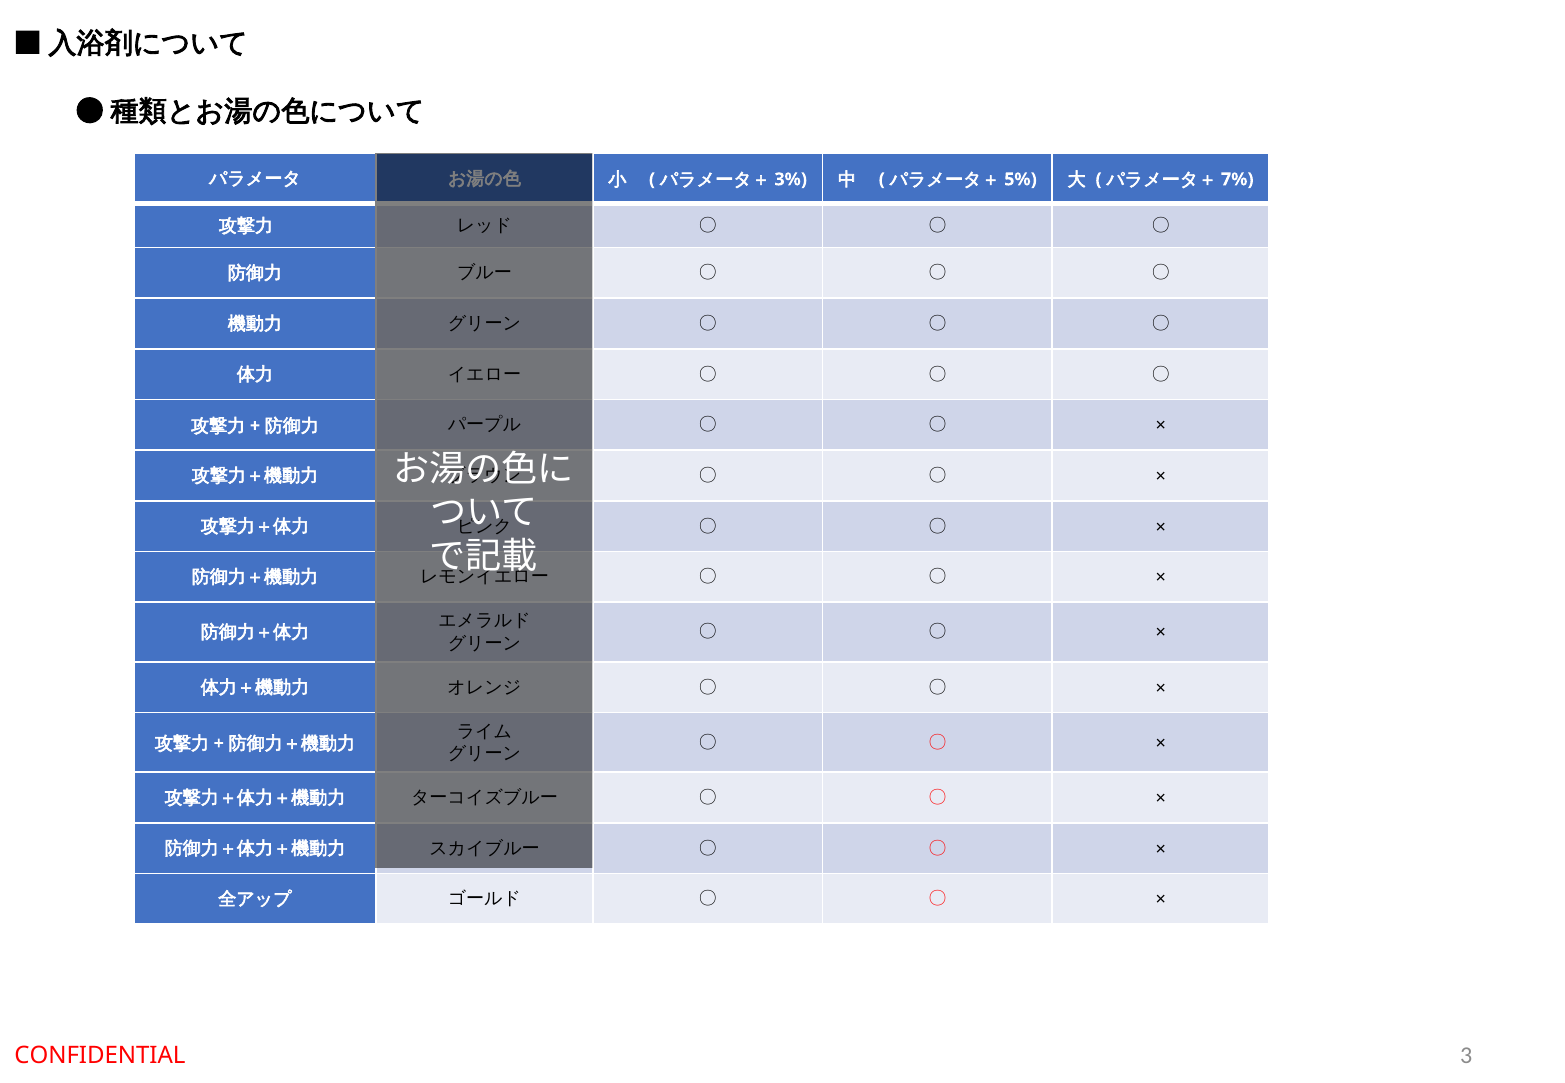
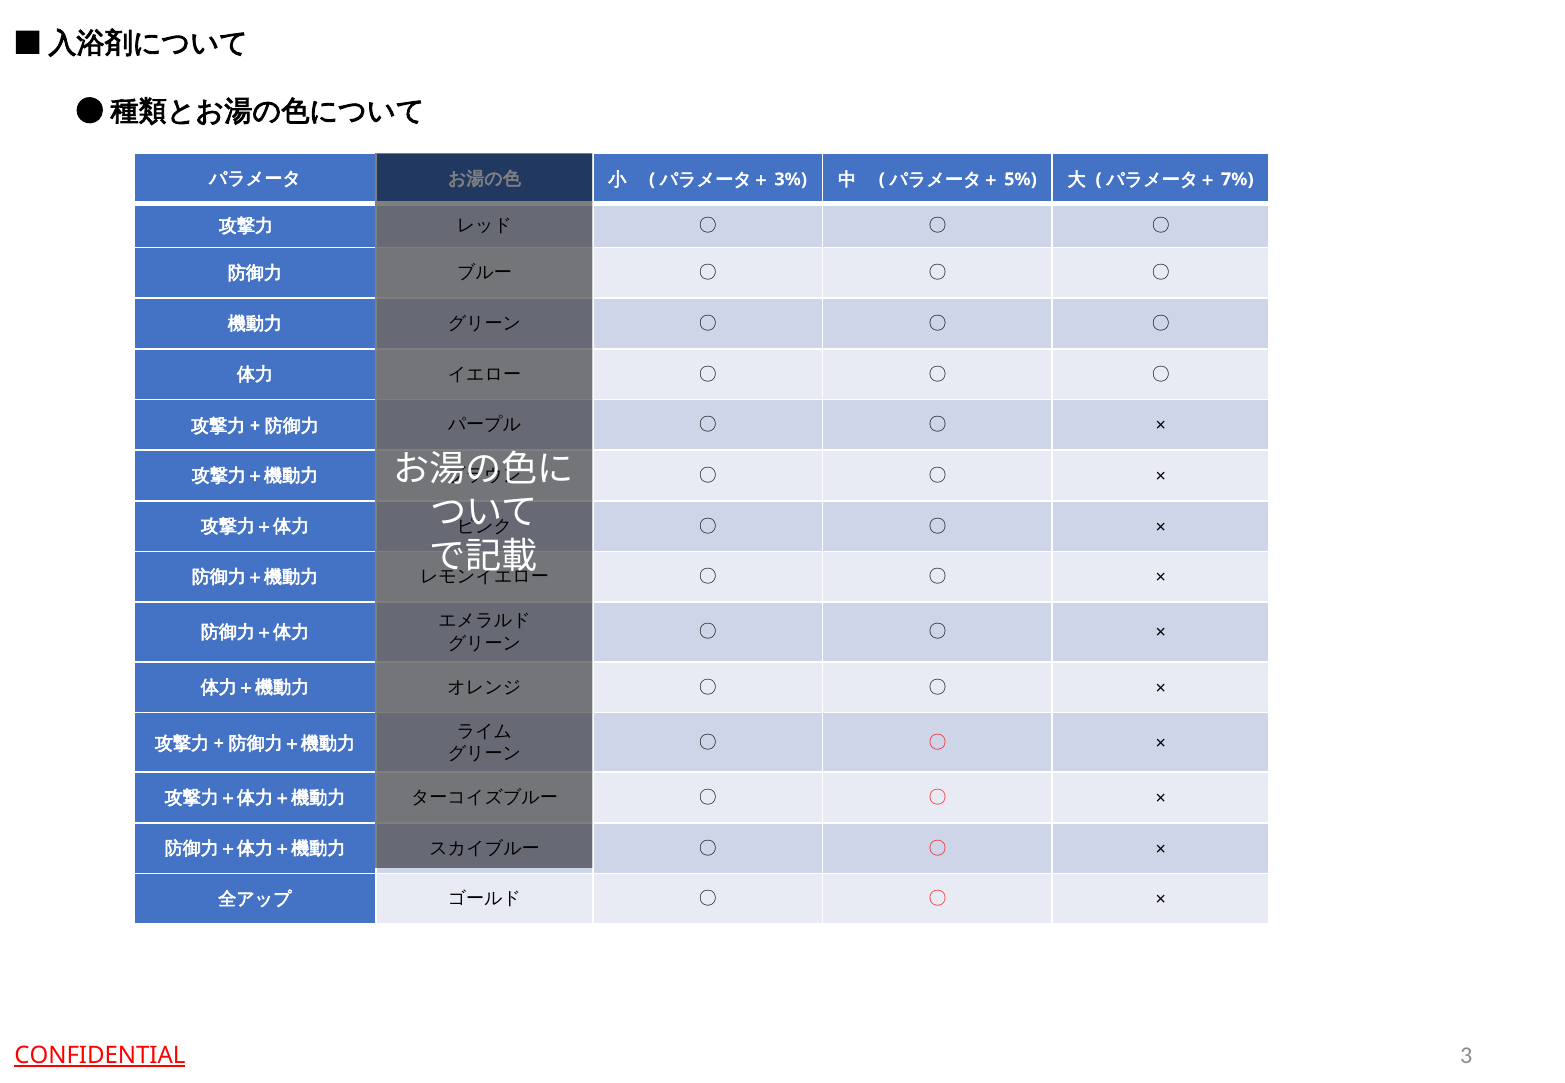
CONFIDENTIAL underline: none -> present (100, 1056)
